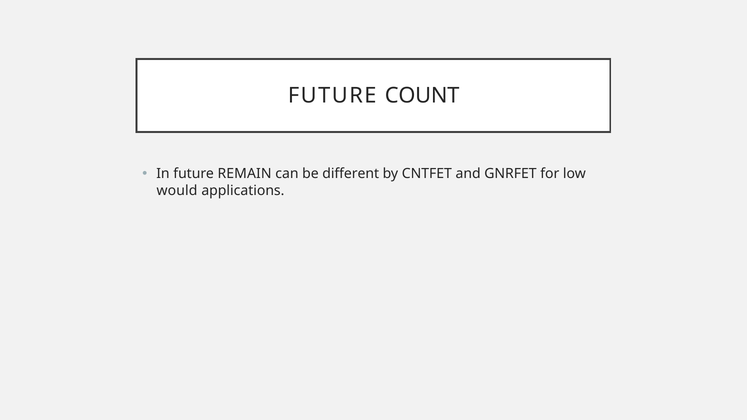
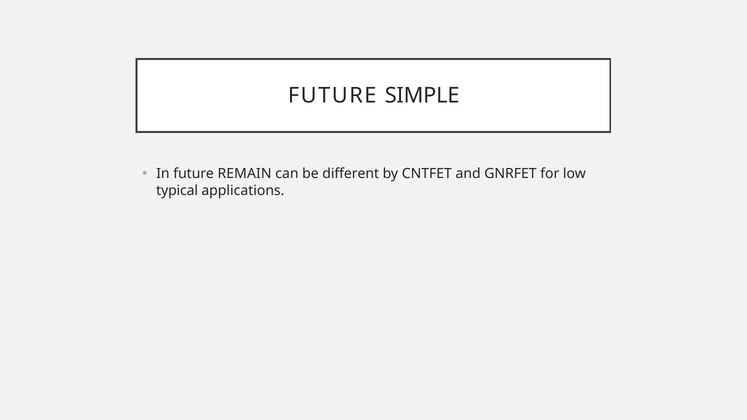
COUNT: COUNT -> SIMPLE (422, 95)
would: would -> typical (177, 191)
